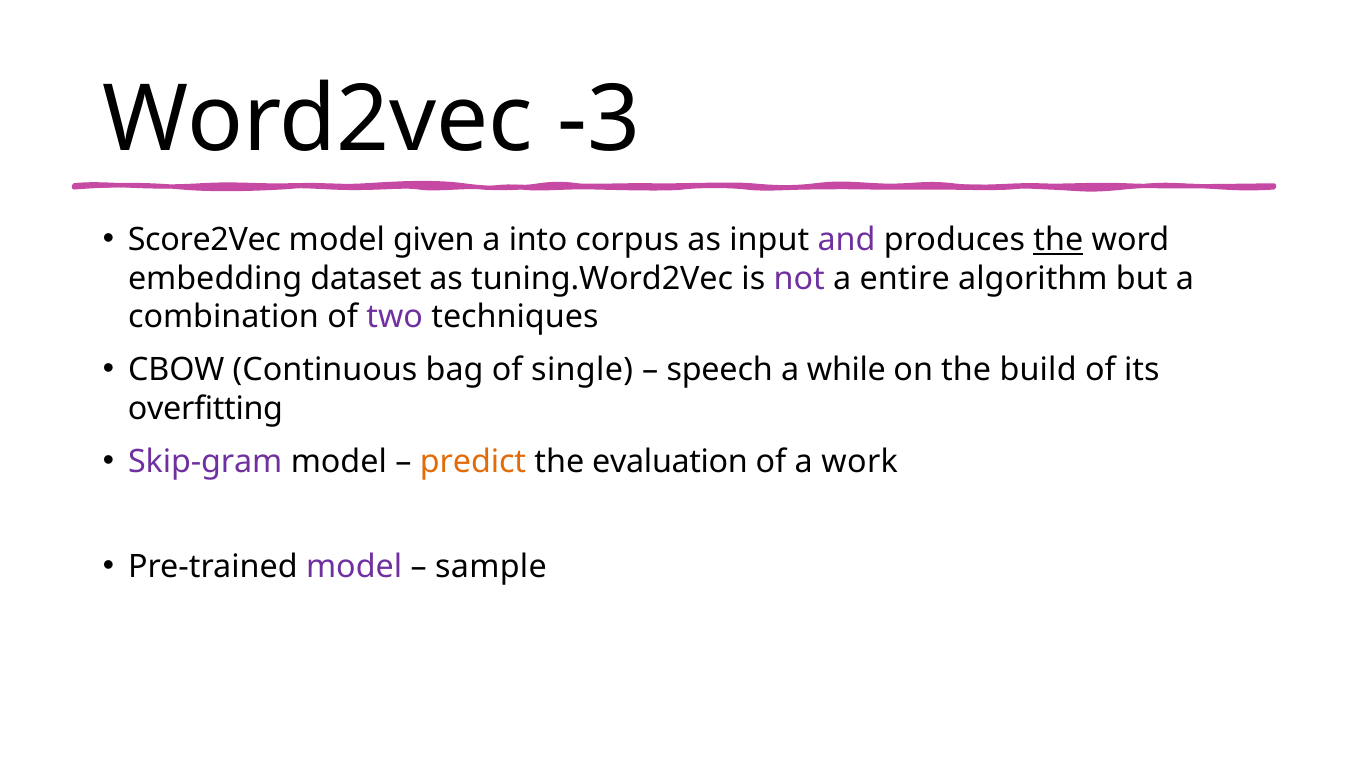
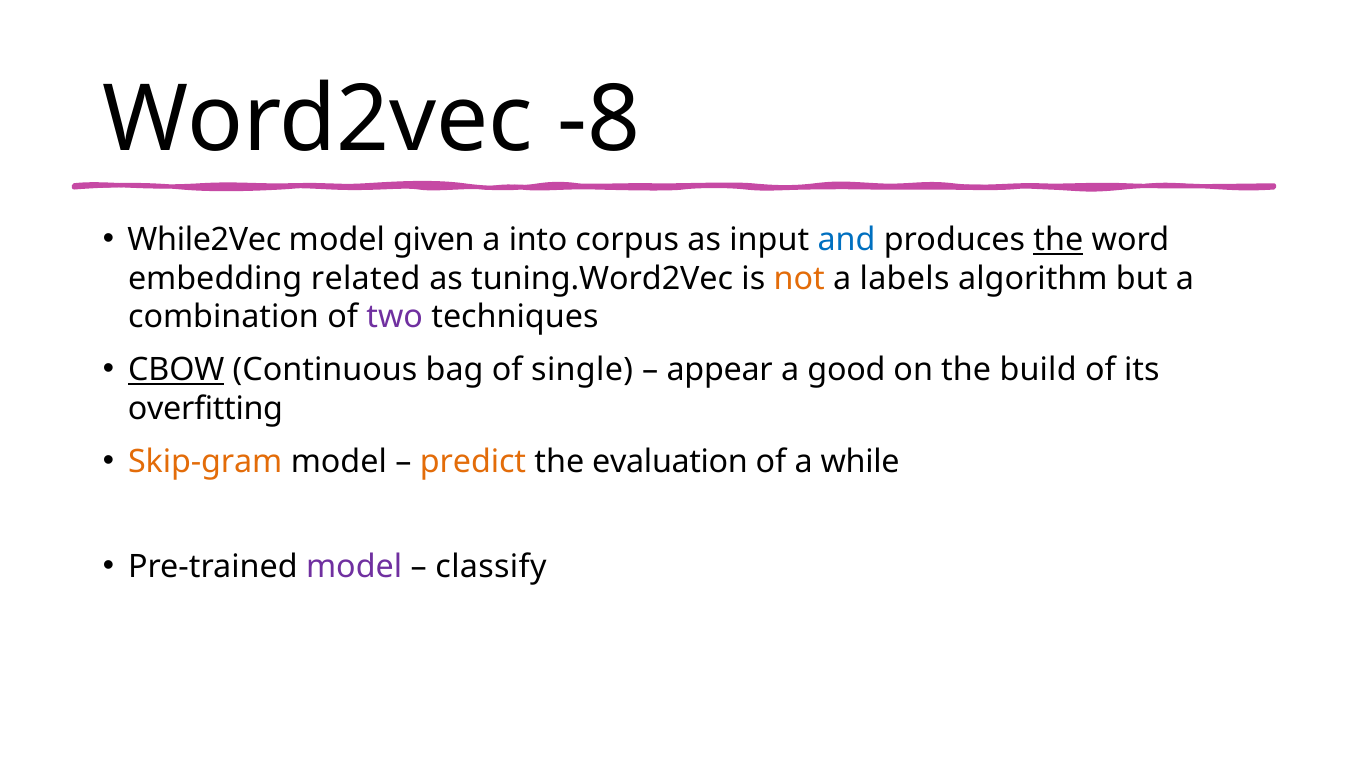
-3: -3 -> -8 (599, 120)
Score2Vec: Score2Vec -> While2Vec (204, 240)
and colour: purple -> blue (846, 240)
dataset: dataset -> related (366, 279)
not colour: purple -> orange (799, 279)
entire: entire -> labels (905, 279)
CBOW underline: none -> present (176, 370)
speech: speech -> appear (720, 370)
while: while -> good (846, 370)
Skip-gram colour: purple -> orange (205, 462)
work: work -> while (860, 462)
sample: sample -> classify (491, 567)
